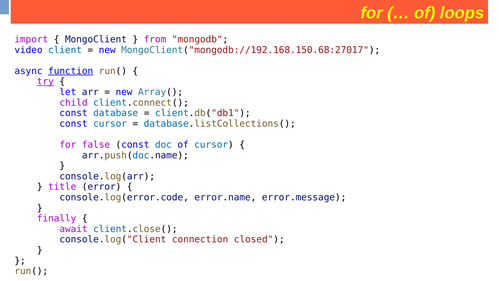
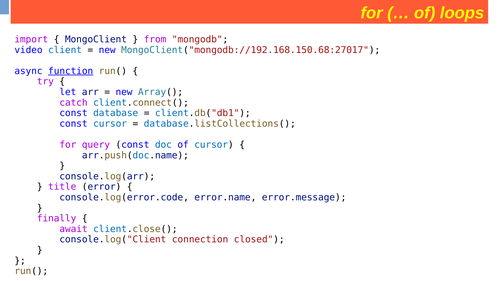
try underline: present -> none (45, 81)
child: child -> catch (74, 102)
false: false -> query (96, 145)
